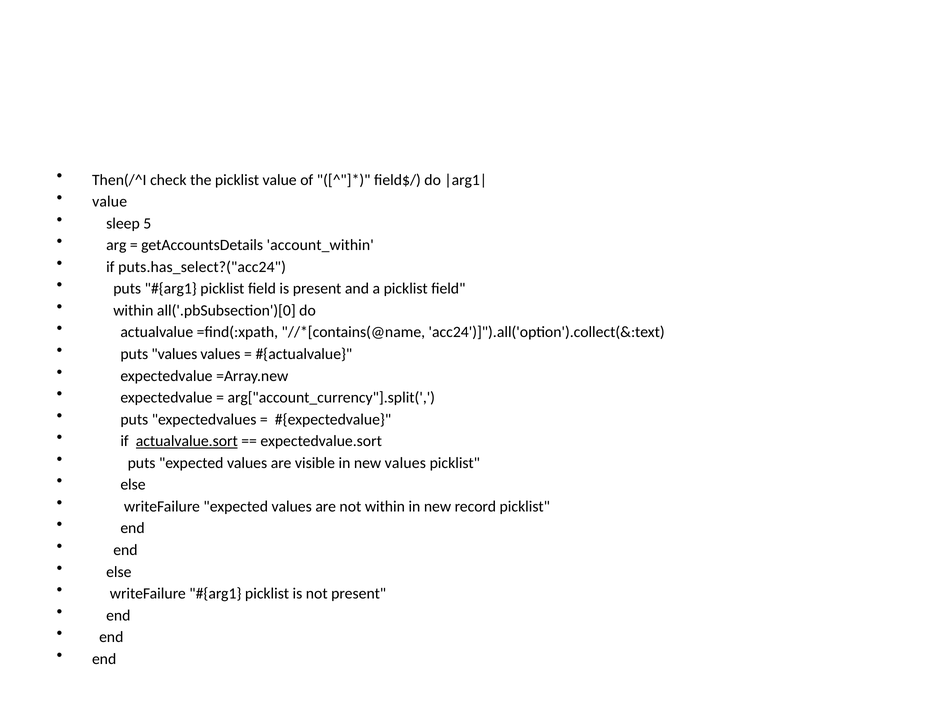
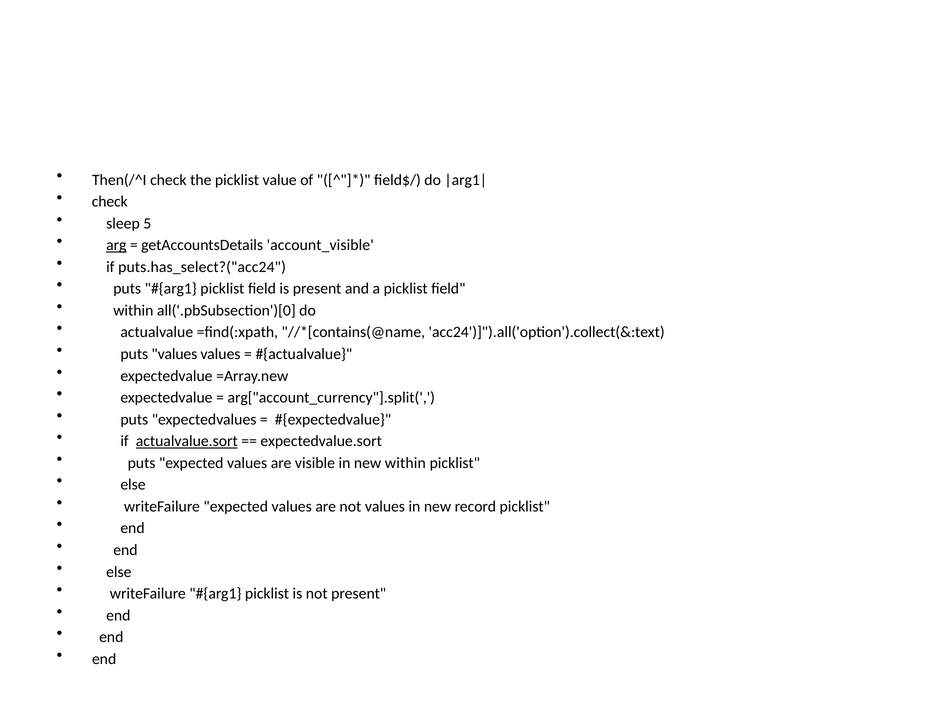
value: value -> check (110, 202)
arg underline: none -> present (116, 245)
account_within: account_within -> account_visible (320, 245)
new values: values -> within (405, 463)
not within: within -> values (385, 507)
